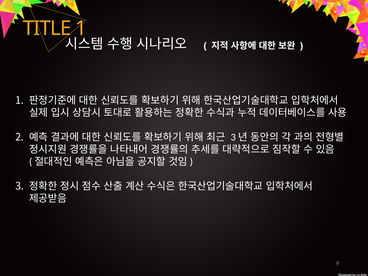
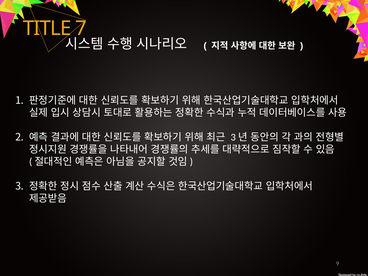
TITLE 1: 1 -> 7 (81, 28)
